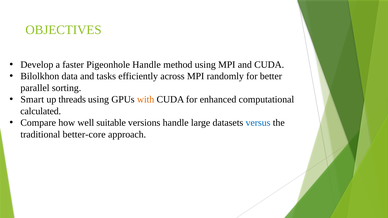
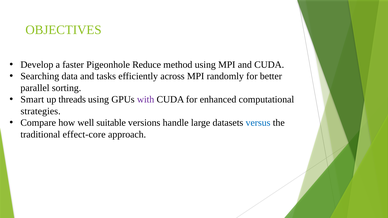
Pigeonhole Handle: Handle -> Reduce (147, 65)
Bilolkhon: Bilolkhon -> Searching (40, 76)
with colour: orange -> purple (146, 100)
calculated: calculated -> strategies (41, 111)
better-core: better-core -> effect-core (84, 135)
